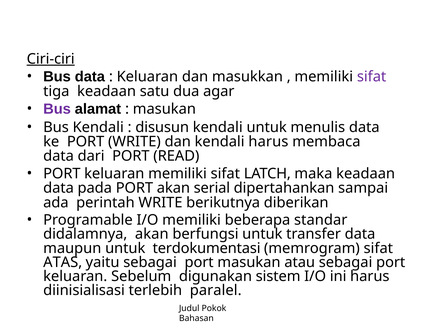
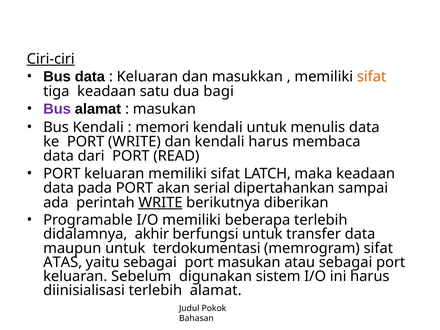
sifat colour: purple -> orange (372, 77)
agar: agar -> bagi (219, 91)
disusun: disusun -> memori (162, 127)
WRITE underline: none -> present (160, 203)
beberapa standar: standar -> terlebih (321, 220)
didalamnya akan: akan -> akhir (152, 234)
terlebih paralel: paralel -> alamat (216, 290)
